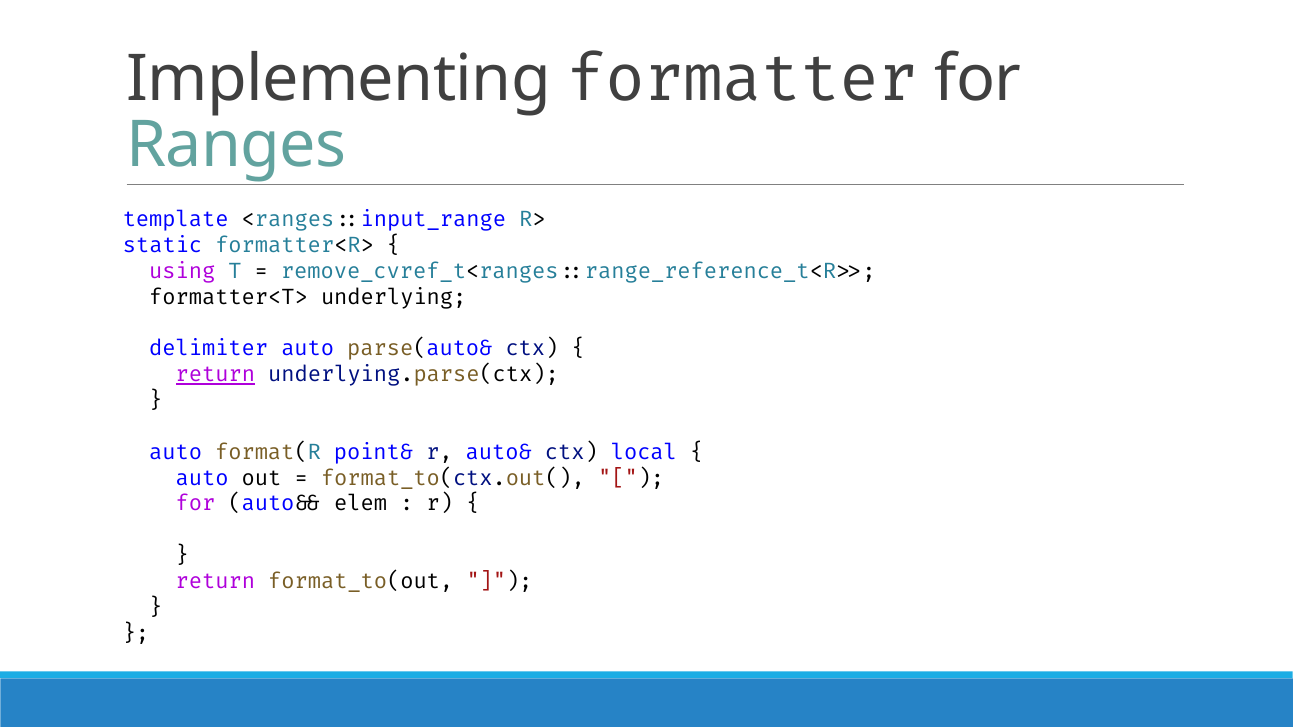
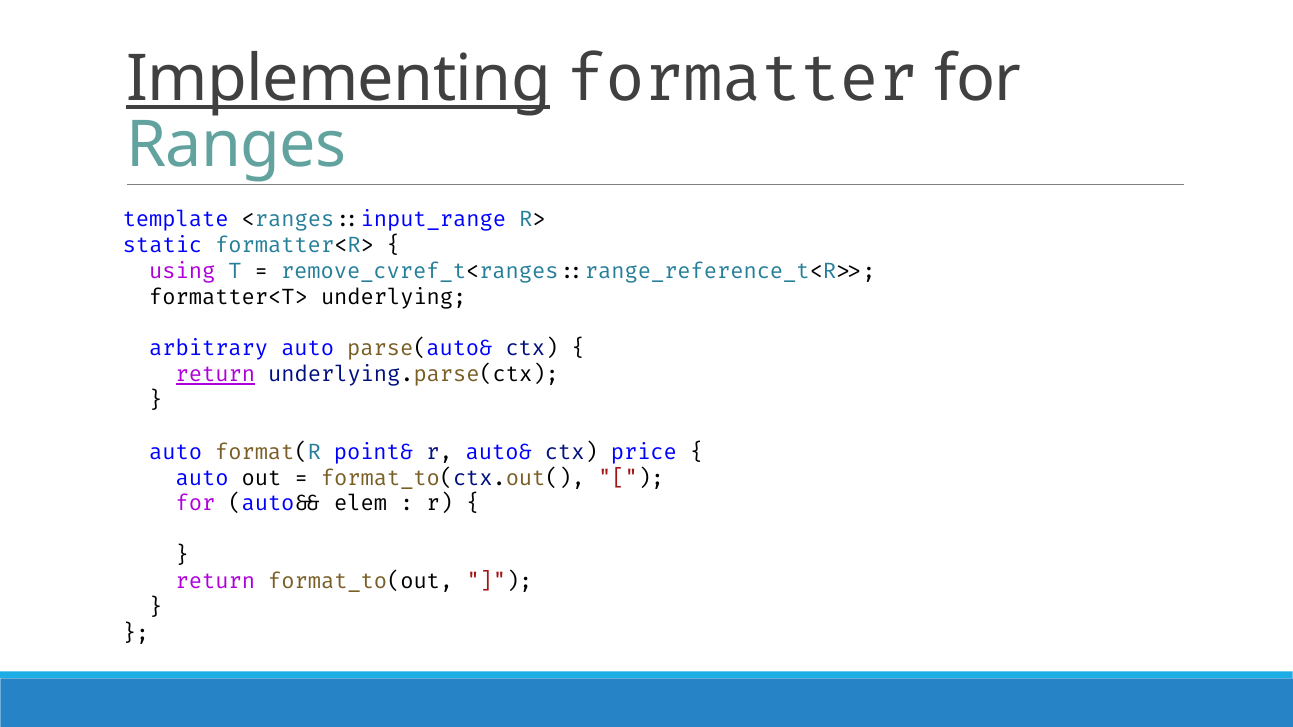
Implementing underline: none -> present (338, 79)
delimiter: delimiter -> arbitrary (209, 349)
local: local -> price (644, 452)
